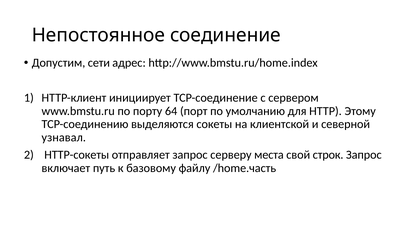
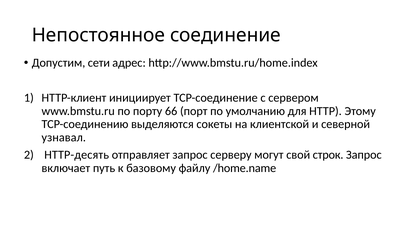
64: 64 -> 66 (171, 111)
HTTP-сокеты: HTTP-сокеты -> HTTP-десять (77, 155)
места: места -> могут (269, 155)
/home.часть: /home.часть -> /home.name (245, 168)
